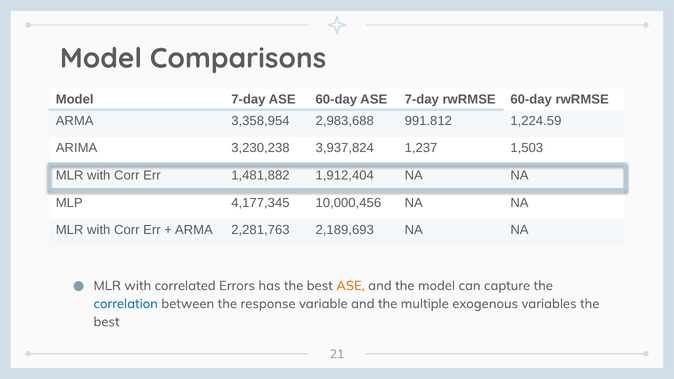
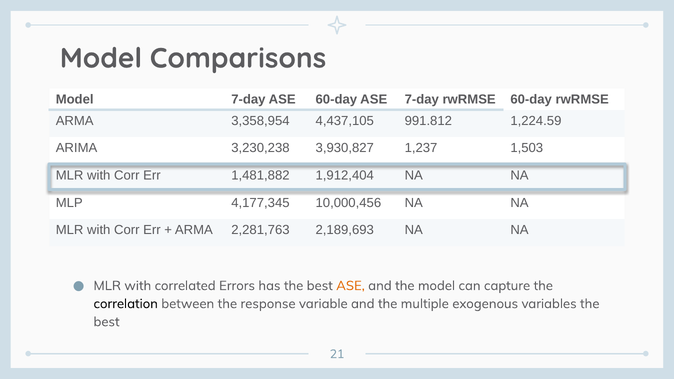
2,983,688: 2,983,688 -> 4,437,105 (345, 121)
3,937,824: 3,937,824 -> 3,930,827 (345, 148)
correlation colour: blue -> black (126, 304)
